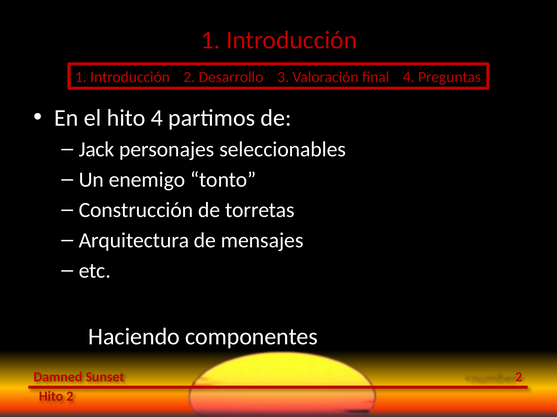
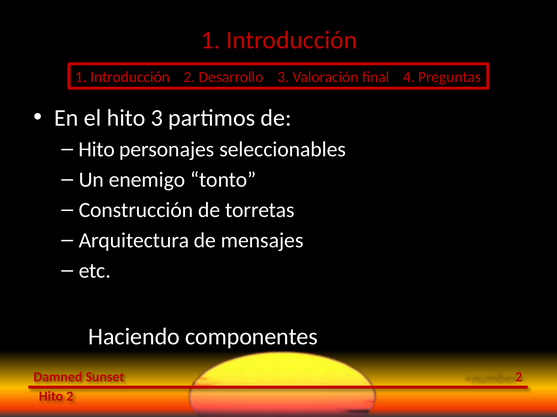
hito 4: 4 -> 3 (157, 118)
Jack: Jack -> Hito (97, 150)
